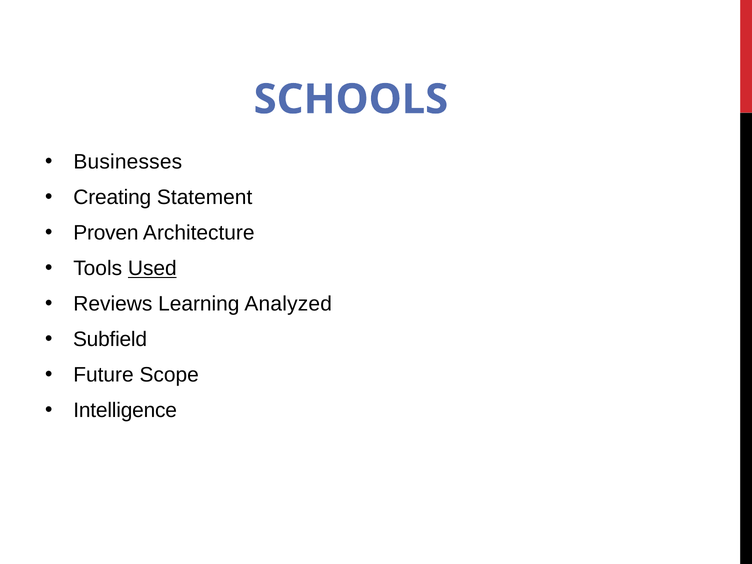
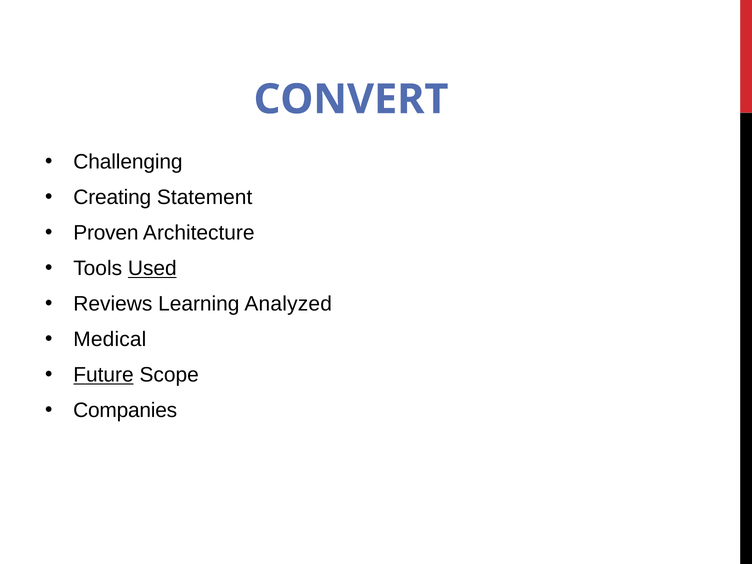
SCHOOLS: SCHOOLS -> CONVERT (351, 99)
Businesses: Businesses -> Challenging (128, 162)
Subfield: Subfield -> Medical (110, 340)
Future underline: none -> present (104, 375)
Intelligence: Intelligence -> Companies (125, 411)
